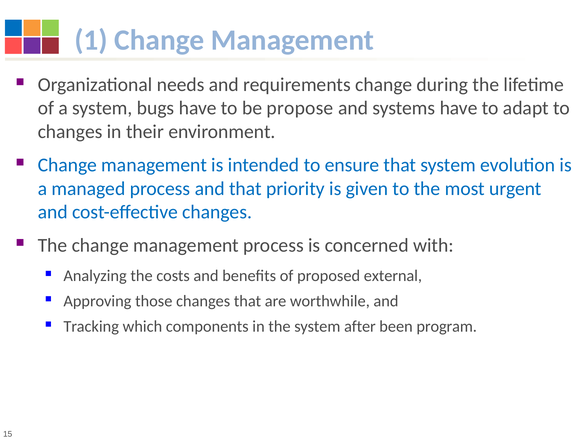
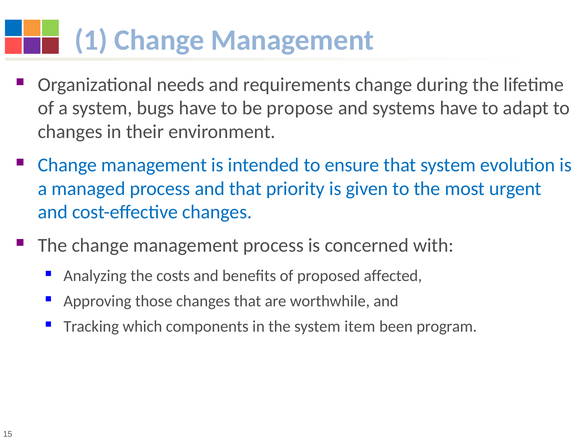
external: external -> affected (393, 276)
after: after -> item (360, 327)
